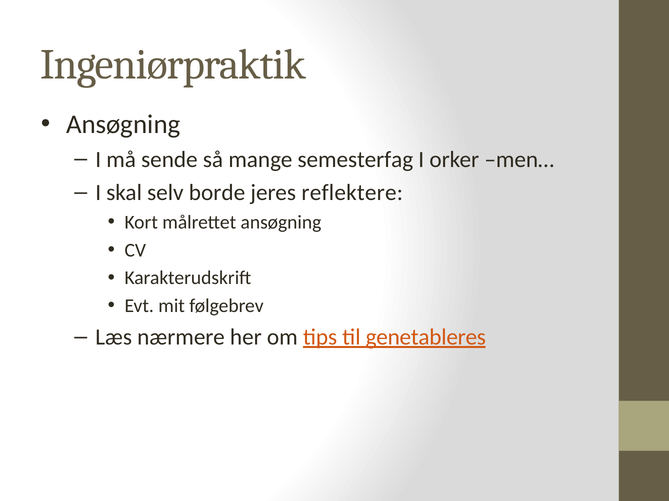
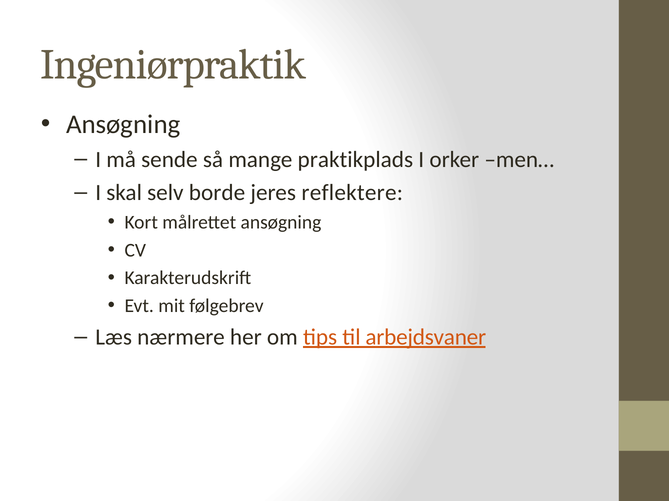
semesterfag: semesterfag -> praktikplads (355, 160)
genetableres: genetableres -> arbejdsvaner (426, 337)
